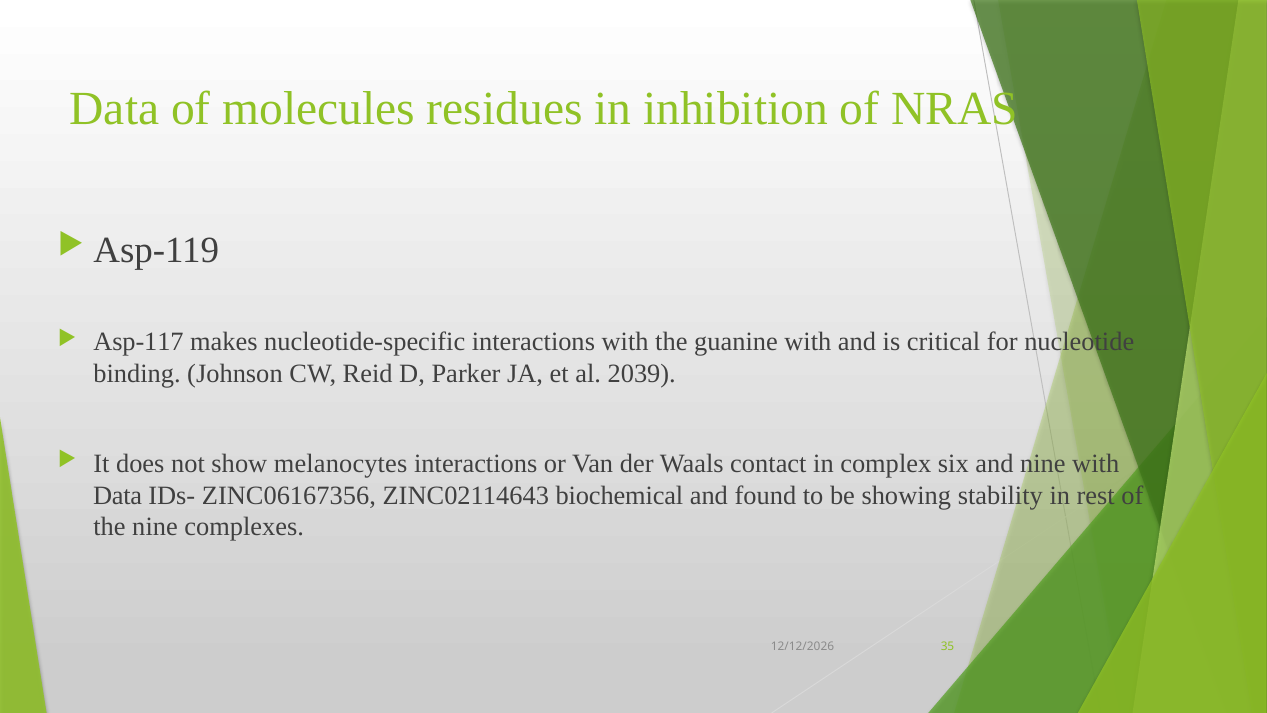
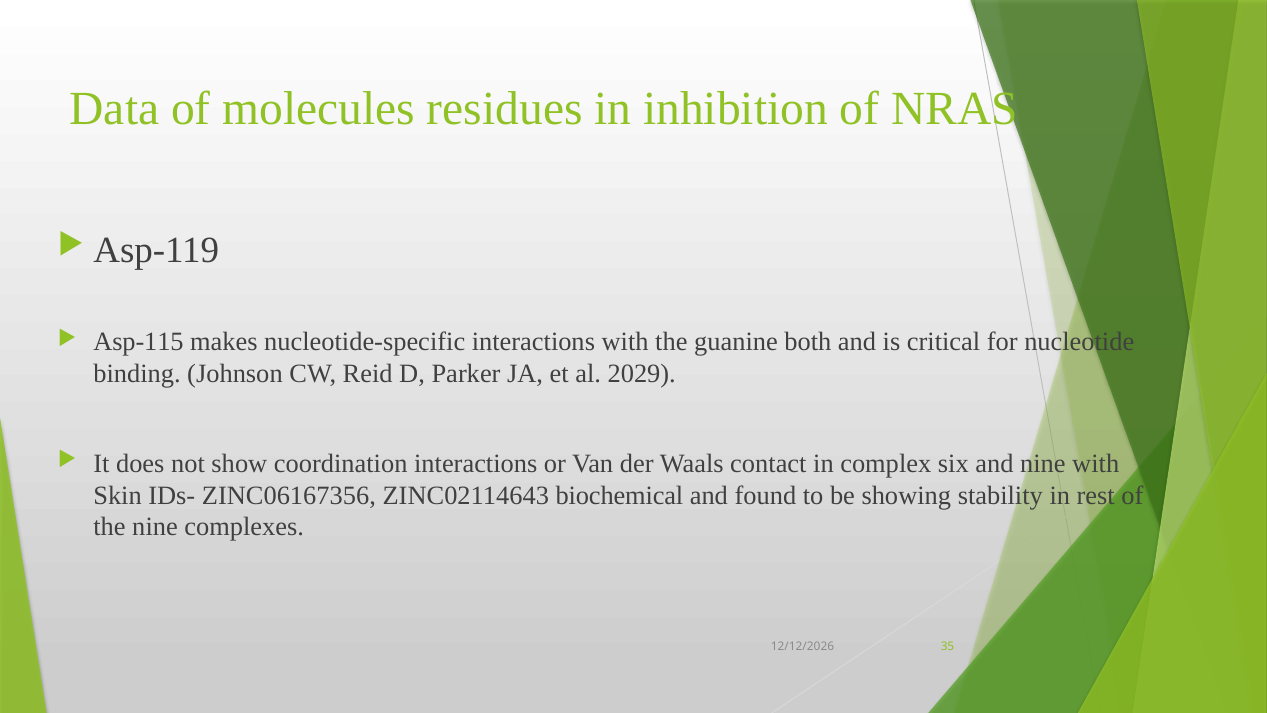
Asp-117: Asp-117 -> Asp-115 (138, 342)
guanine with: with -> both (808, 342)
2039: 2039 -> 2029 (642, 374)
melanocytes: melanocytes -> coordination (341, 463)
Data: Data -> Skin (118, 495)
